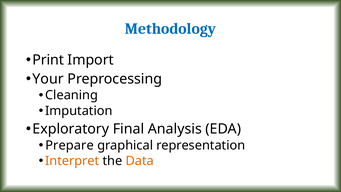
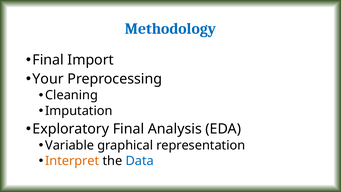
Print: Print -> Final (48, 60)
Prepare: Prepare -> Variable (70, 145)
Data colour: orange -> blue (140, 161)
